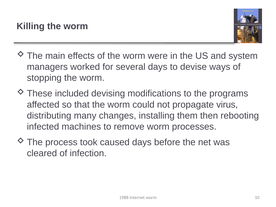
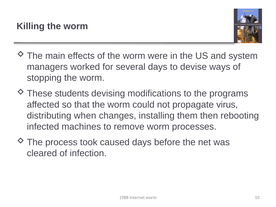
included: included -> students (72, 94)
many: many -> when (85, 116)
